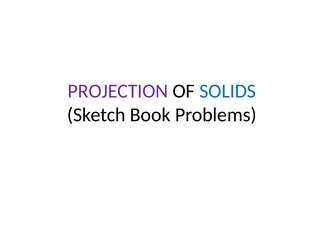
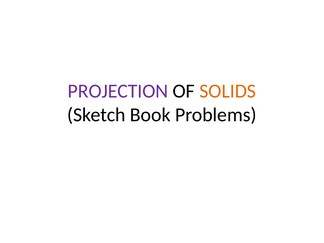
SOLIDS colour: blue -> orange (228, 91)
